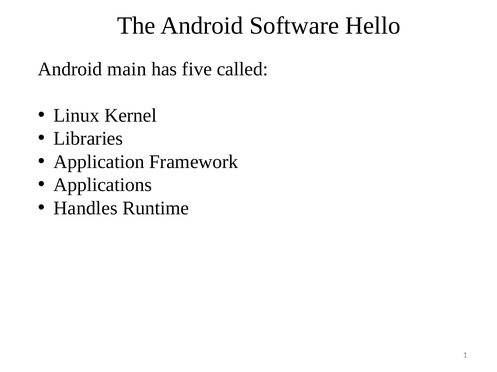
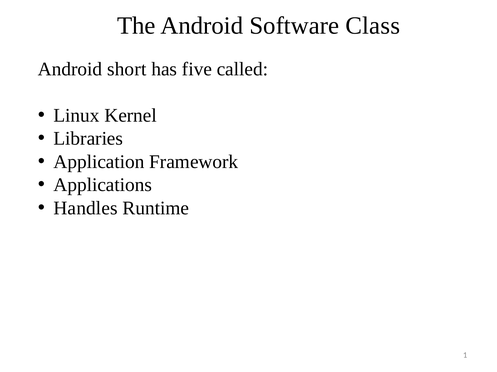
Hello: Hello -> Class (373, 26)
main: main -> short (127, 69)
